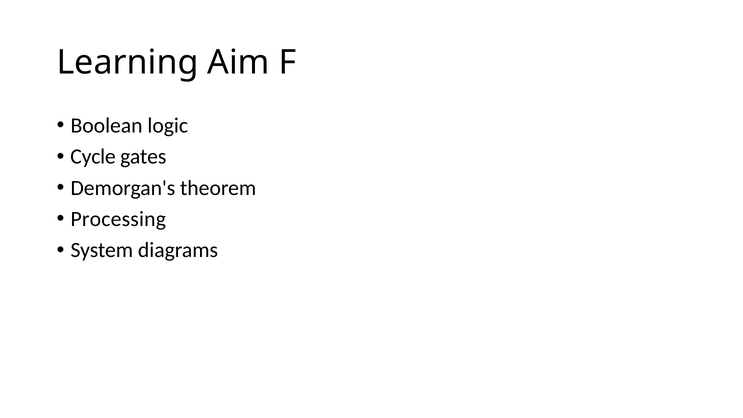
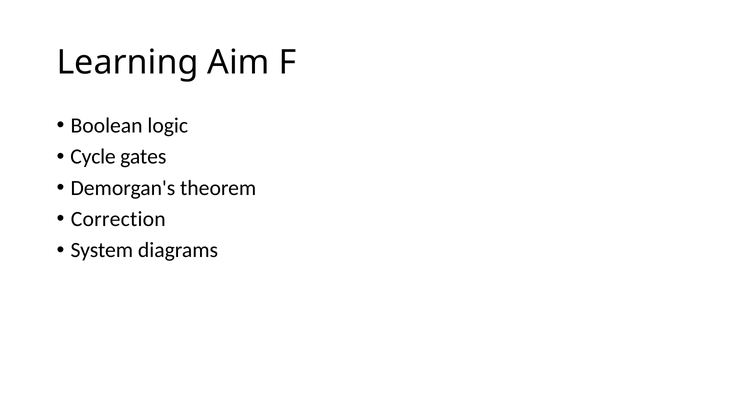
Processing: Processing -> Correction (118, 219)
